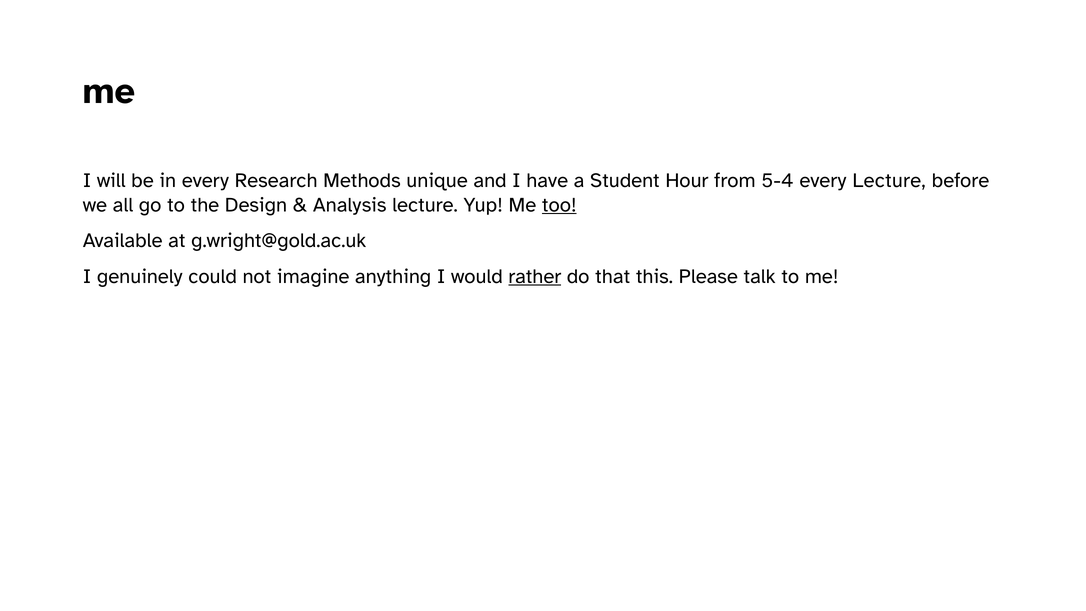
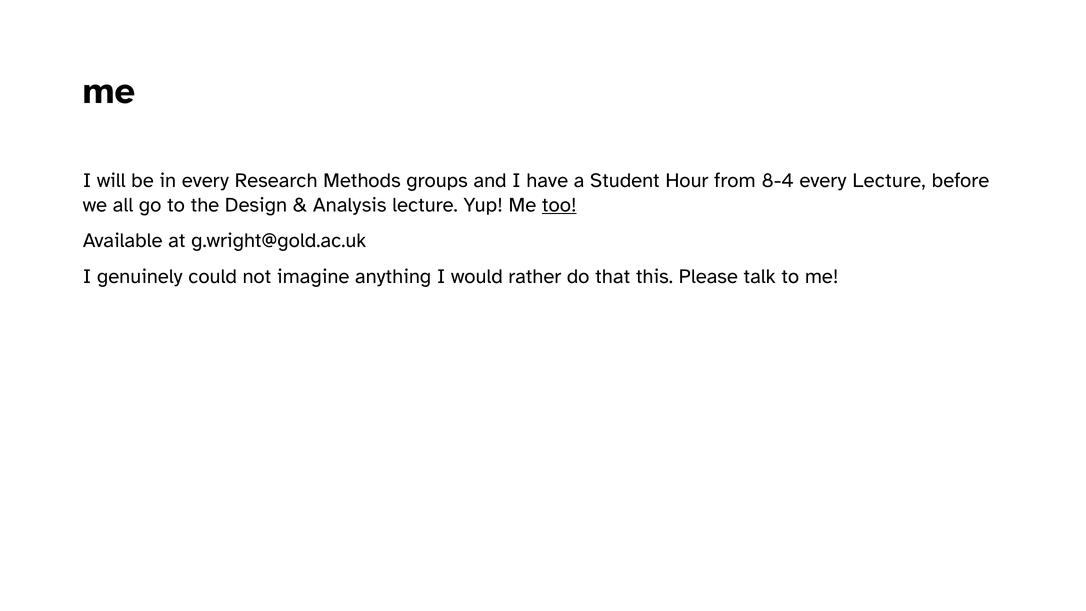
unique: unique -> groups (437, 180)
5-4: 5-4 -> 8-4 (778, 180)
rather underline: present -> none (535, 276)
